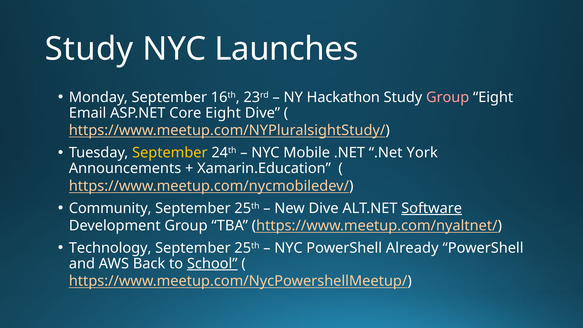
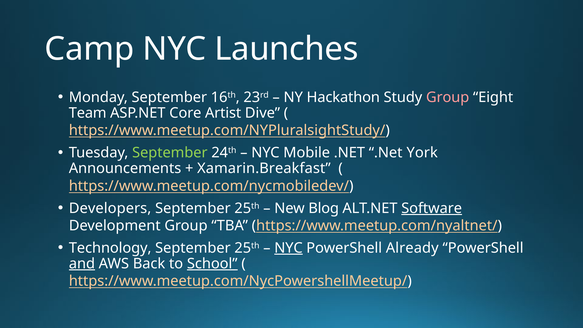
Study: Study -> Camp (89, 49)
Email: Email -> Team (88, 113)
Core Eight: Eight -> Artist (223, 113)
September colour: yellow -> light green (170, 153)
Xamarin.Education: Xamarin.Education -> Xamarin.Breakfast (264, 168)
Community: Community -> Developers (110, 208)
New Dive: Dive -> Blog (324, 208)
NYC underline: none -> present (288, 248)
and underline: none -> present (82, 264)
